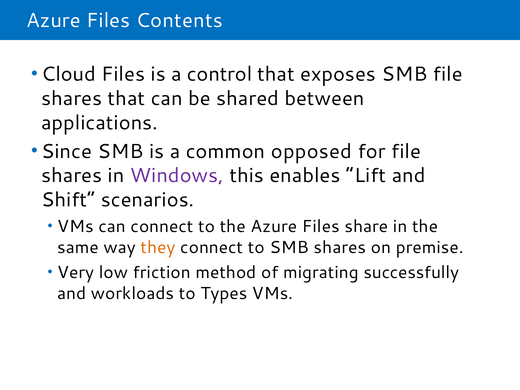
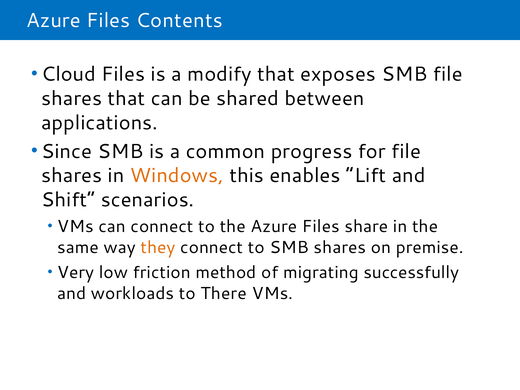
control: control -> modify (220, 74)
opposed: opposed -> progress (312, 151)
Windows colour: purple -> orange (177, 176)
Types: Types -> There (224, 293)
